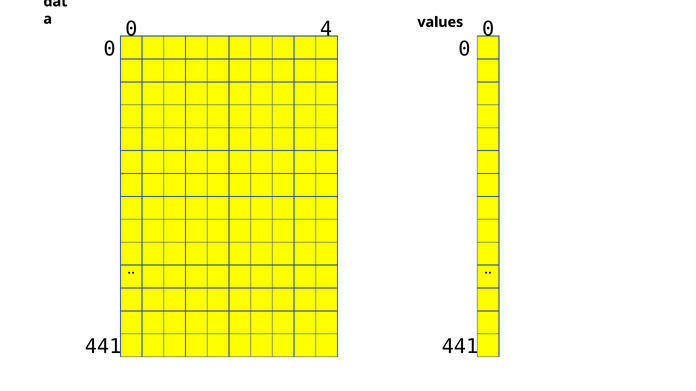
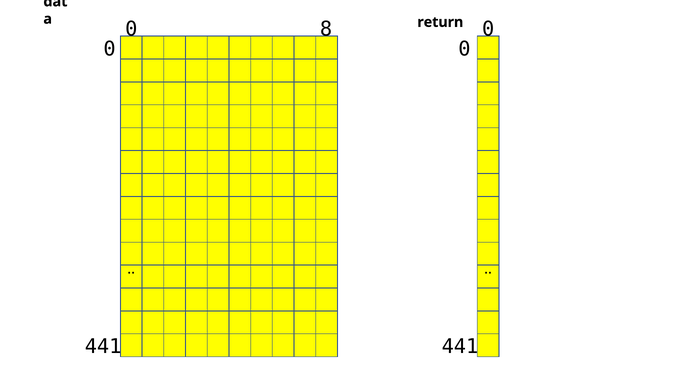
values: values -> return (440, 22)
4: 4 -> 8 (326, 29)
